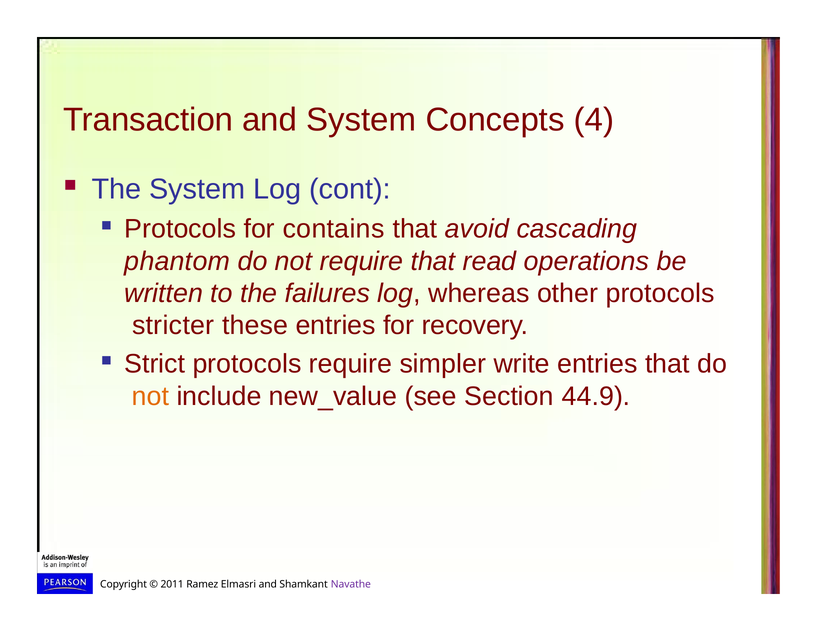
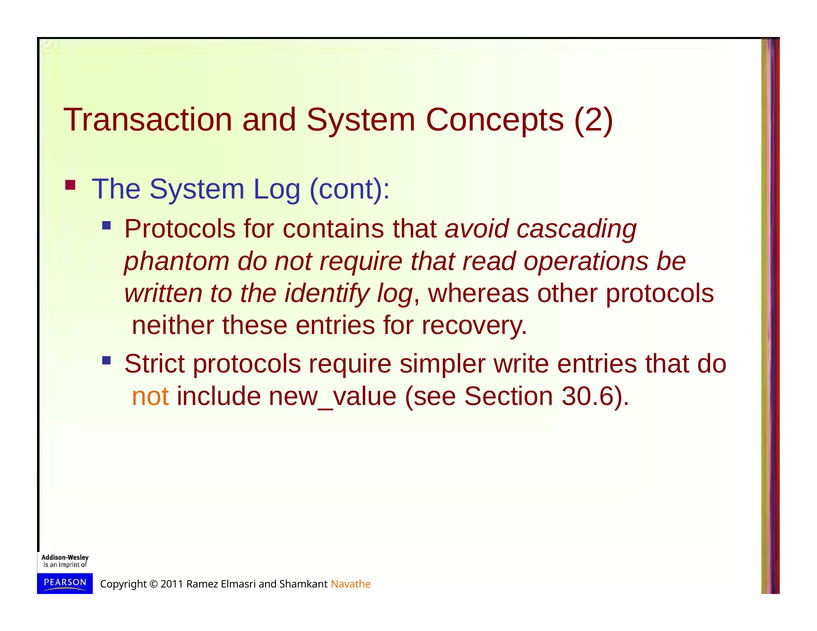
4: 4 -> 2 (594, 120)
failures: failures -> identify (327, 293)
stricter: stricter -> neither (173, 326)
44.9: 44.9 -> 30.6 (596, 396)
Navathe colour: purple -> orange (351, 585)
